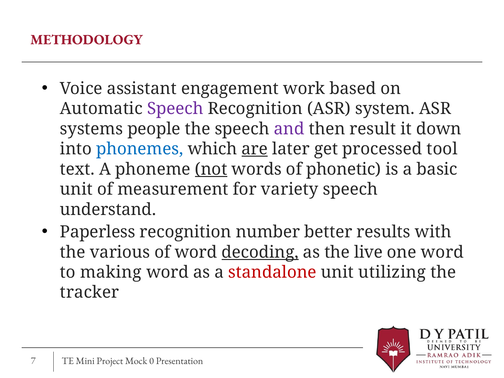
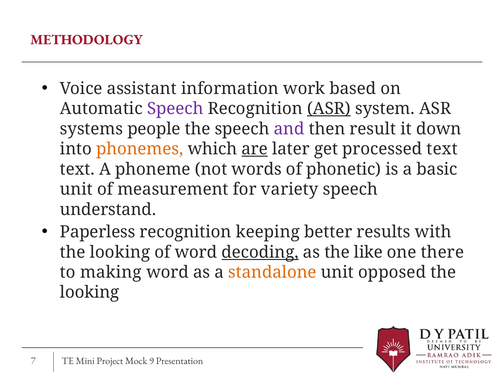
engagement: engagement -> information (230, 89)
ASR underline: none -> present (329, 109)
phonemes colour: blue -> orange (140, 149)
processed tool: tool -> text (442, 149)
not underline: present -> none (211, 169)
number: number -> keeping (268, 232)
various: various -> looking (120, 252)
live: live -> like (368, 252)
one word: word -> there (442, 252)
standalone colour: red -> orange (272, 272)
utilizing: utilizing -> opposed (392, 272)
tracker: tracker -> looking (90, 292)
0: 0 -> 9 (152, 361)
